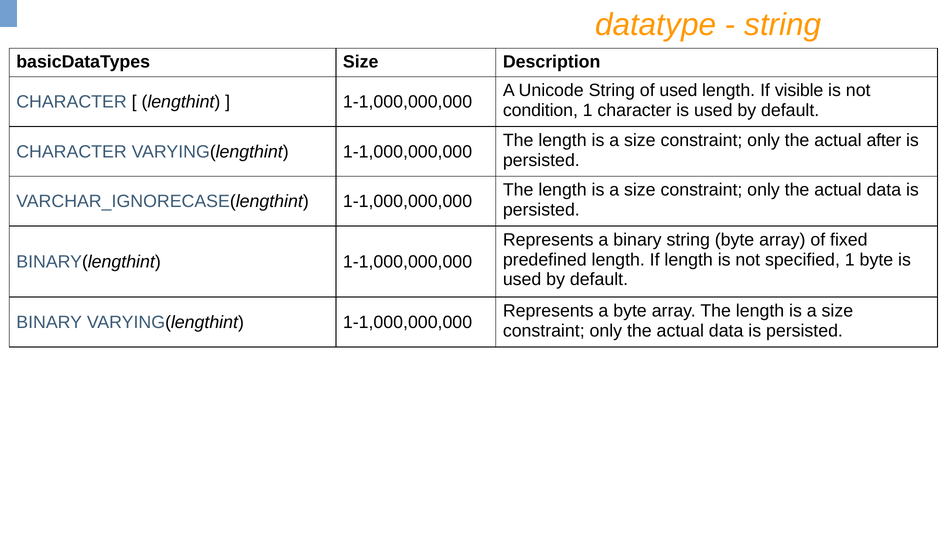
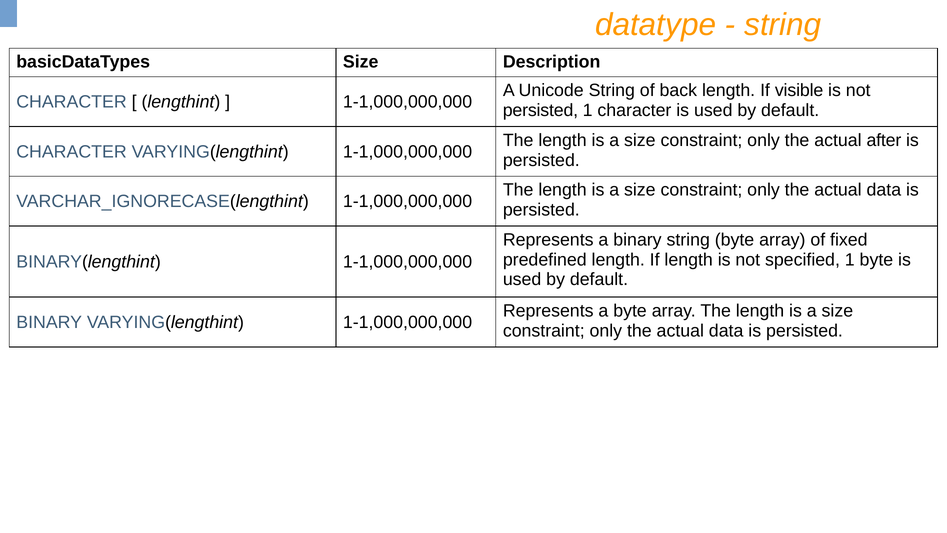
of used: used -> back (678, 90)
condition: condition -> persisted (540, 110)
